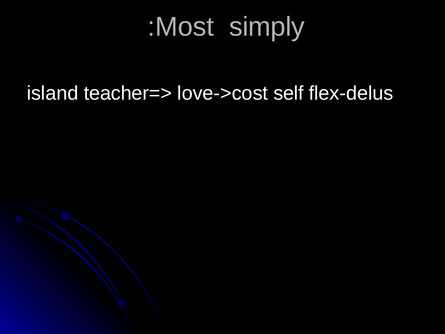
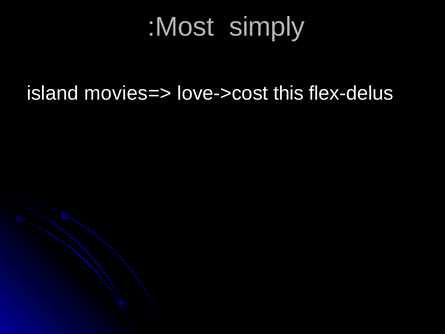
teacher=>: teacher=> -> movies=> (128, 93)
self: self -> this (289, 93)
